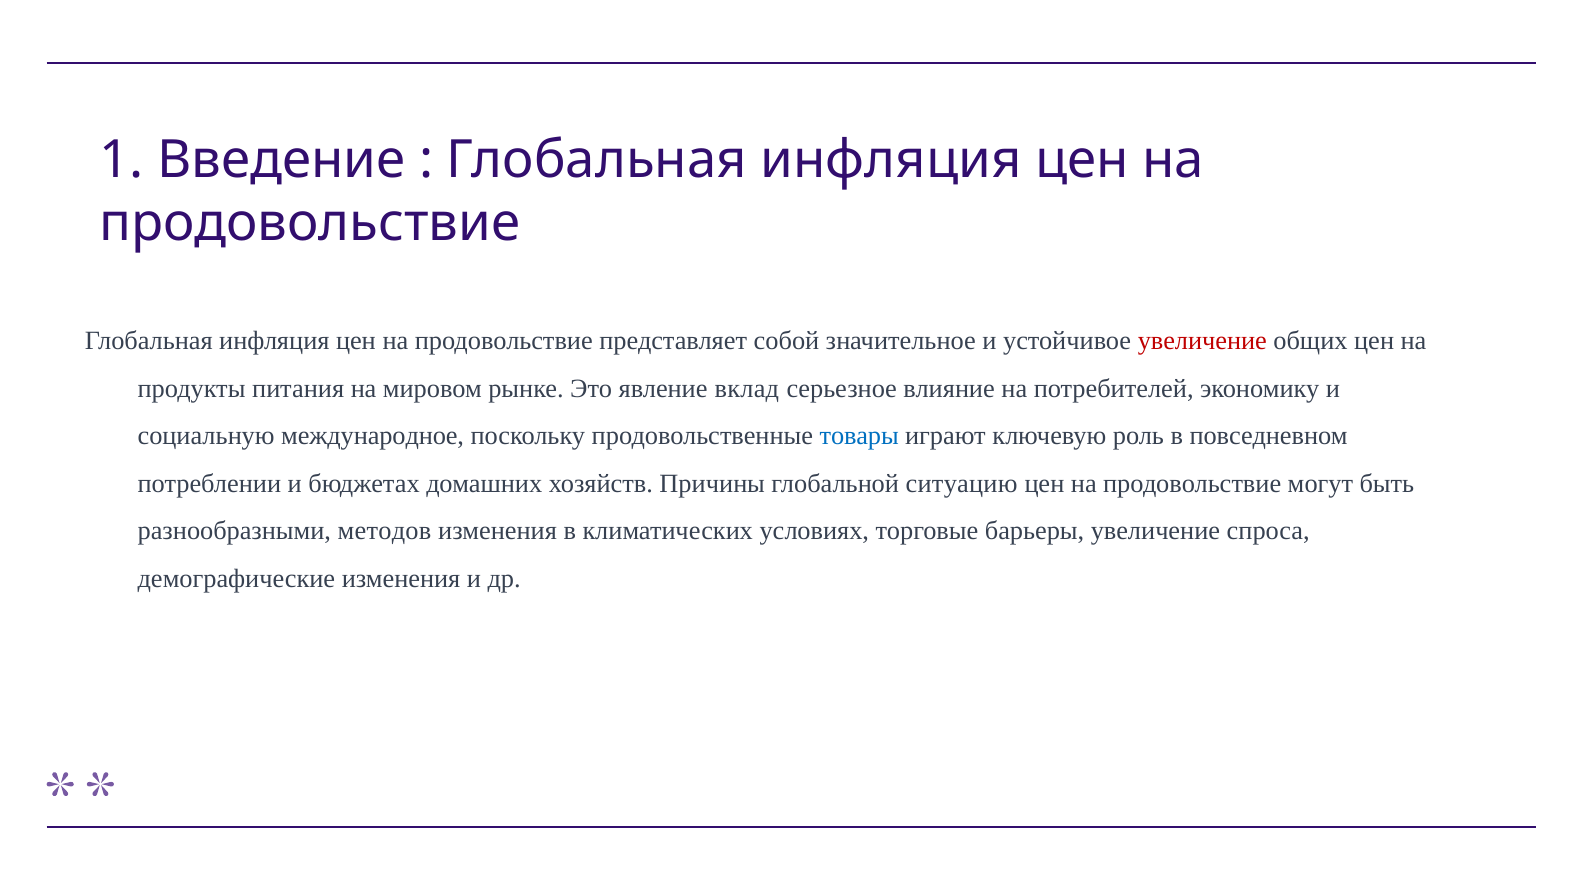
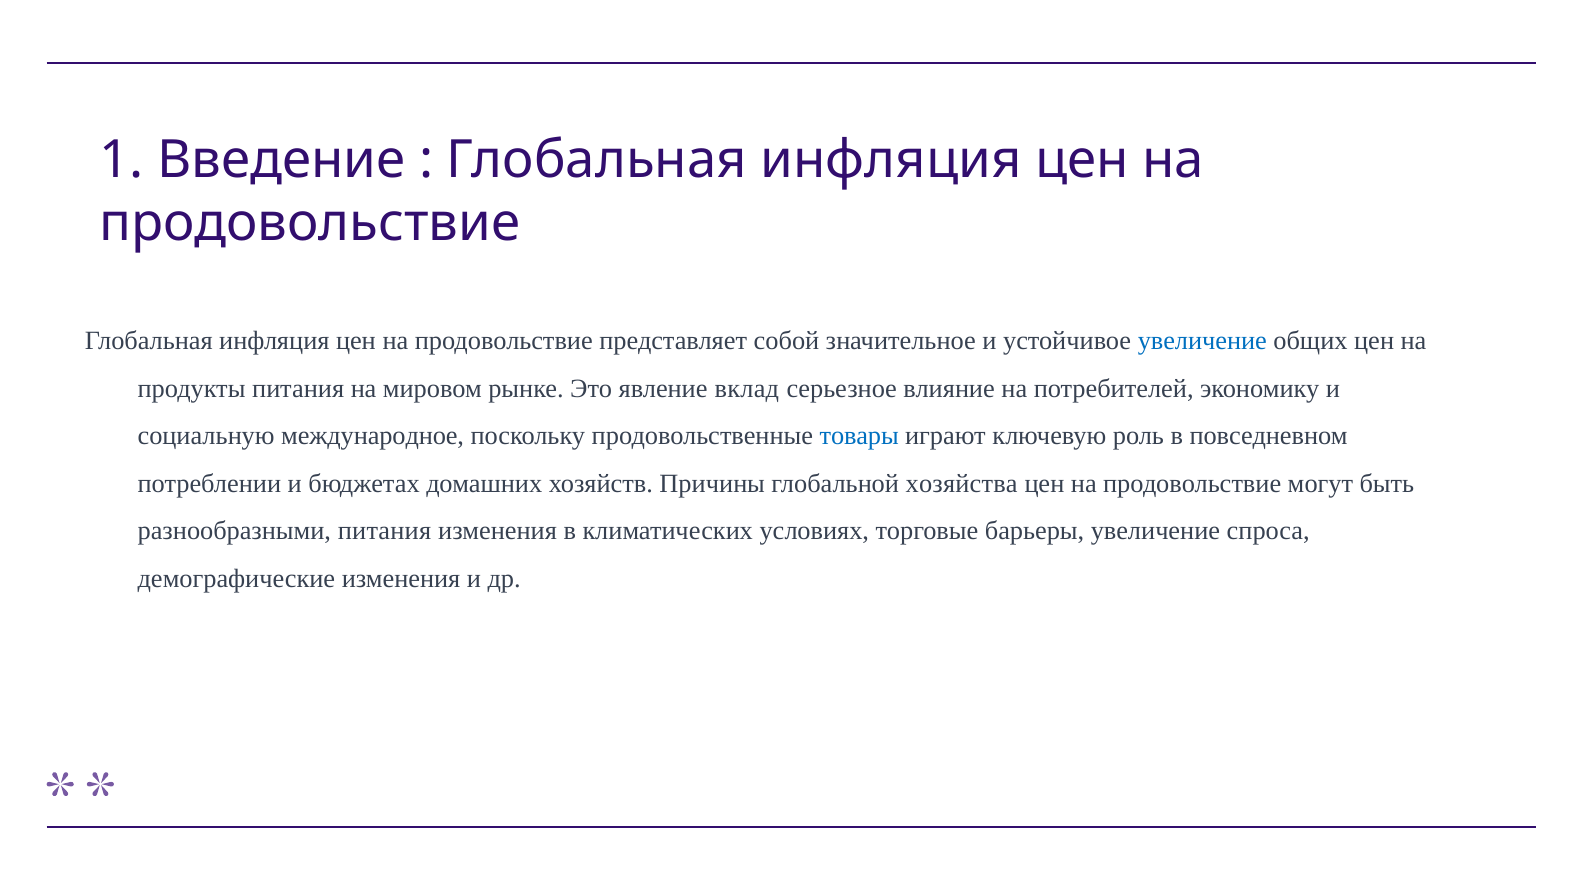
увеличение colour: red -> blue (1202, 341)
ситуацию: ситуацию -> хозяйства (962, 484)
разнообразными методов: методов -> питания (384, 531)
